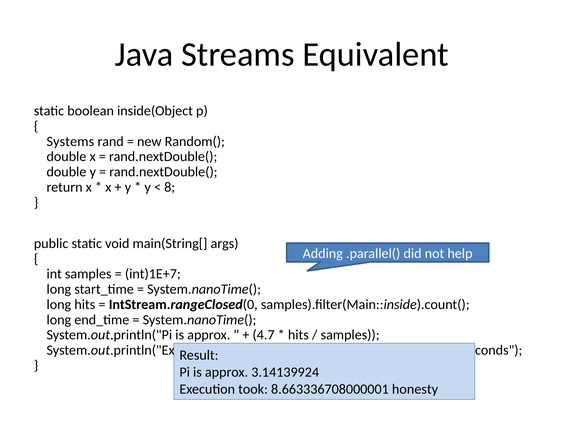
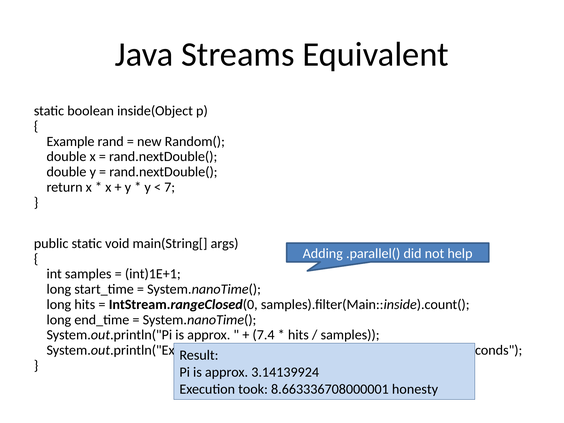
Systems: Systems -> Example (70, 141)
8: 8 -> 7 (170, 187)
int)1E+7: int)1E+7 -> int)1E+1 (153, 274)
4.7: 4.7 -> 7.4 (264, 335)
